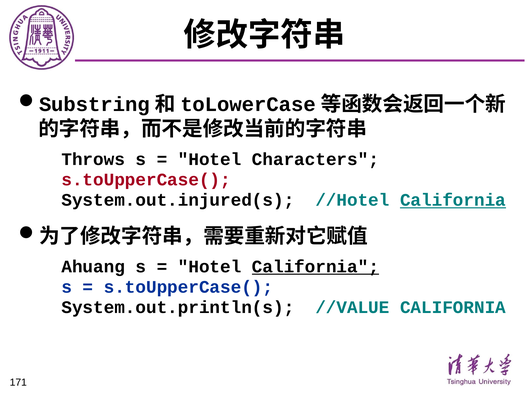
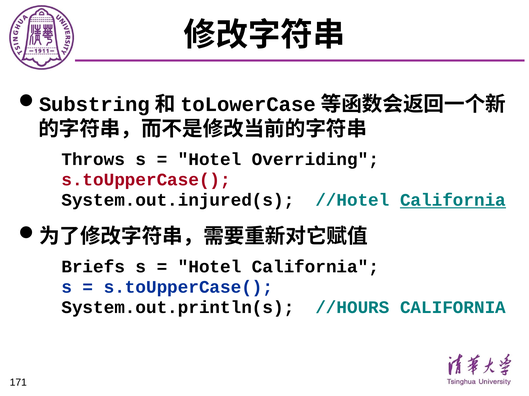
Characters: Characters -> Overriding (315, 160)
Ahuang: Ahuang -> Briefs (93, 267)
California underline: present -> none (315, 267)
//VALUE: //VALUE -> //HOURS (352, 308)
